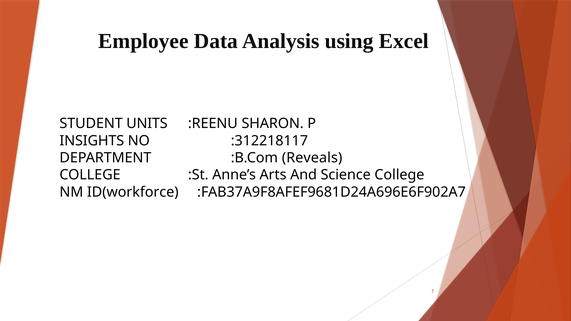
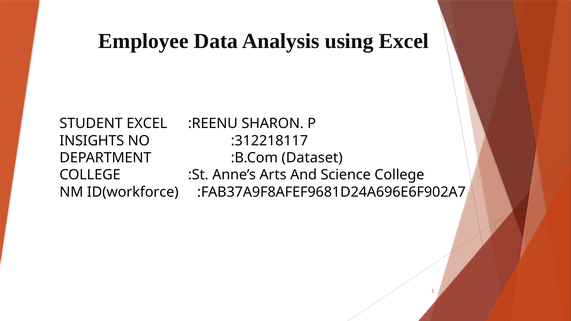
STUDENT UNITS: UNITS -> EXCEL (147, 124)
Reveals: Reveals -> Dataset (312, 158)
